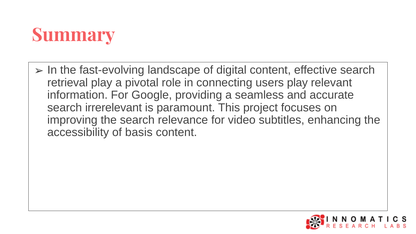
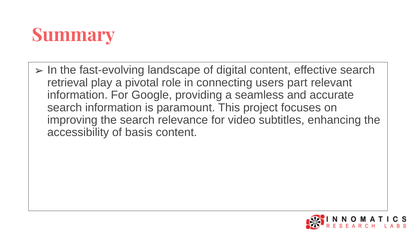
users play: play -> part (297, 83)
search irrerelevant: irrerelevant -> information (114, 108)
